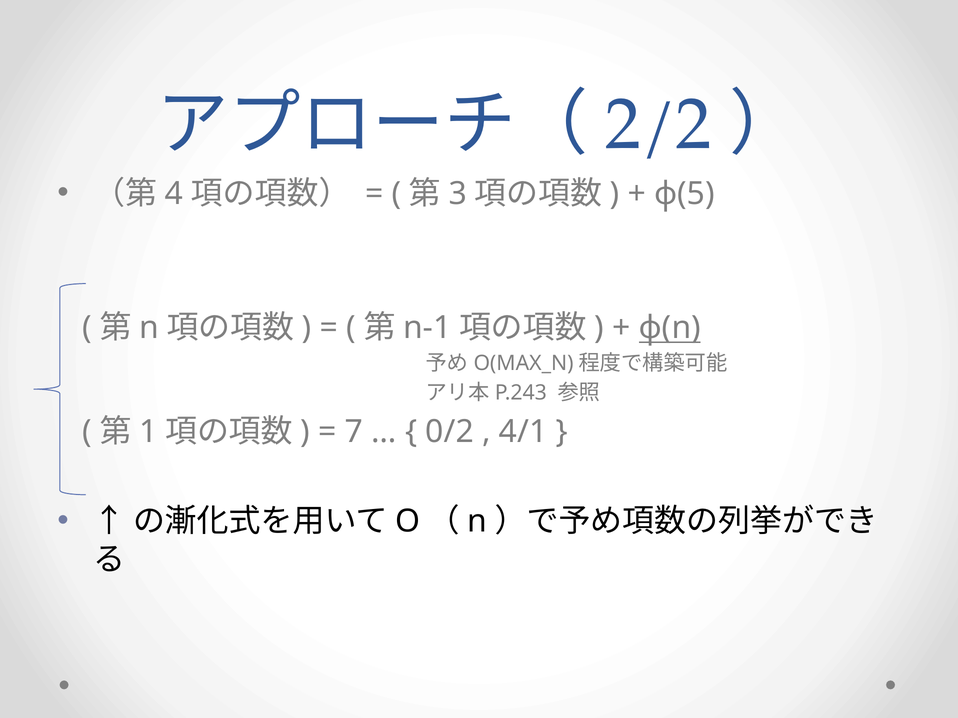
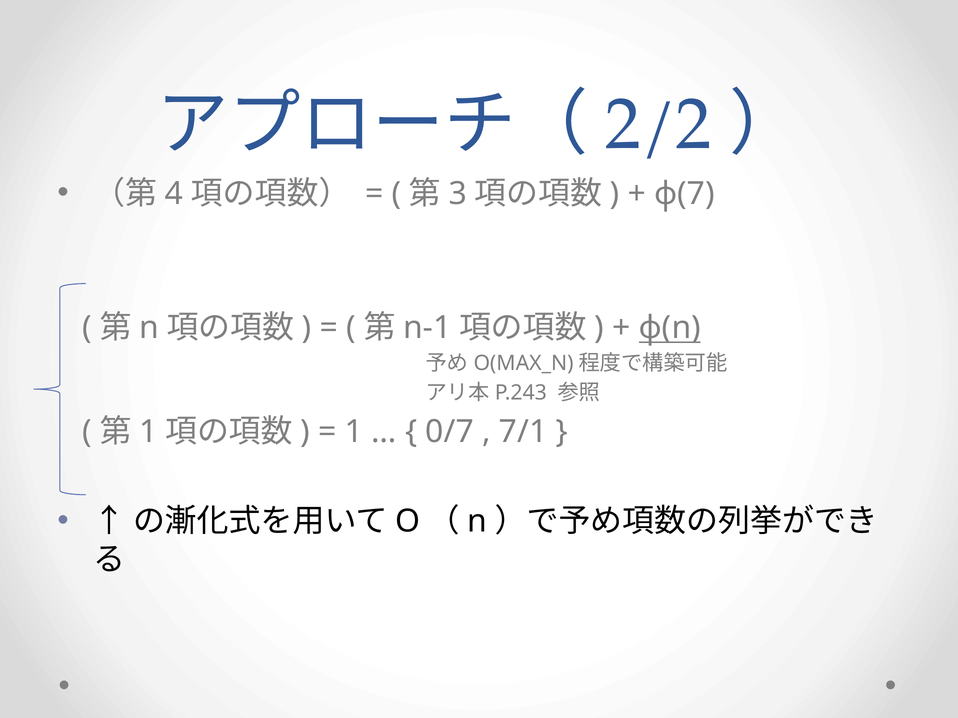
φ(5: φ(5 -> φ(7 (684, 194)
7: 7 -> 1 (354, 432)
0/2: 0/2 -> 0/7 (450, 432)
4/1: 4/1 -> 7/1 (523, 432)
